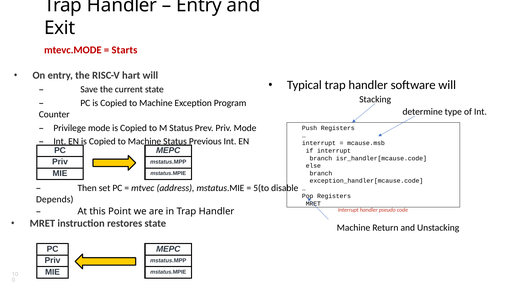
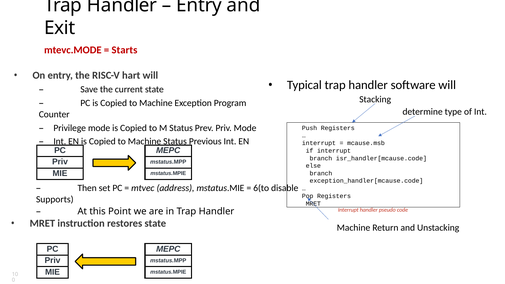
5(to: 5(to -> 6(to (261, 188)
Depends: Depends -> Supports (55, 200)
